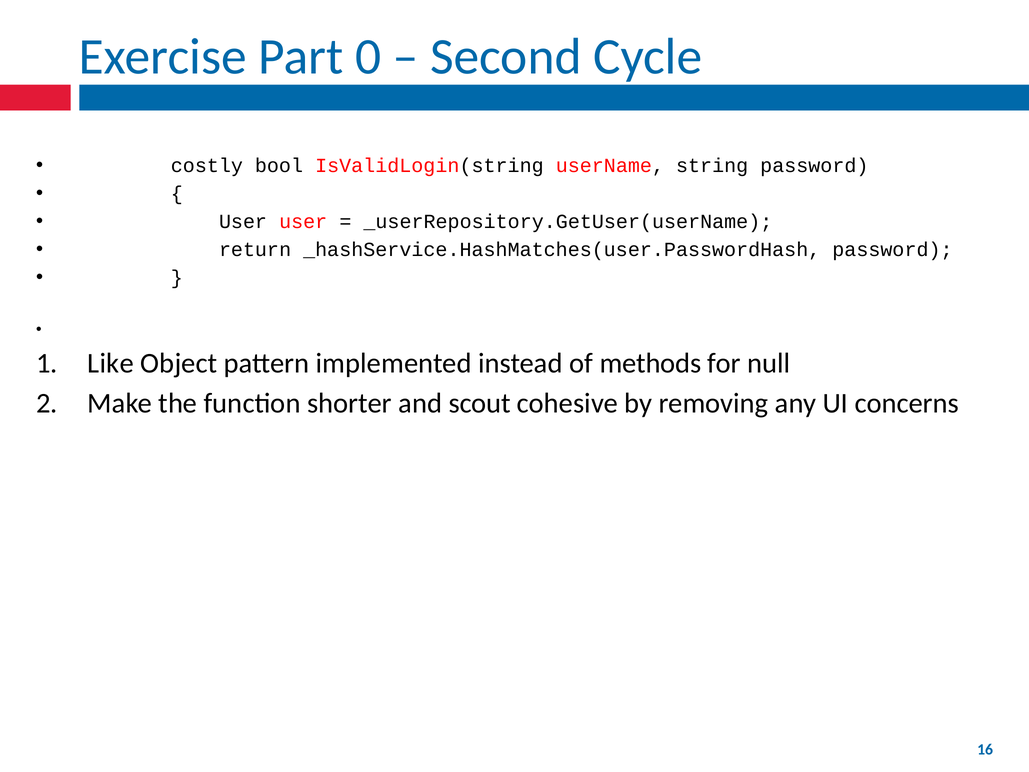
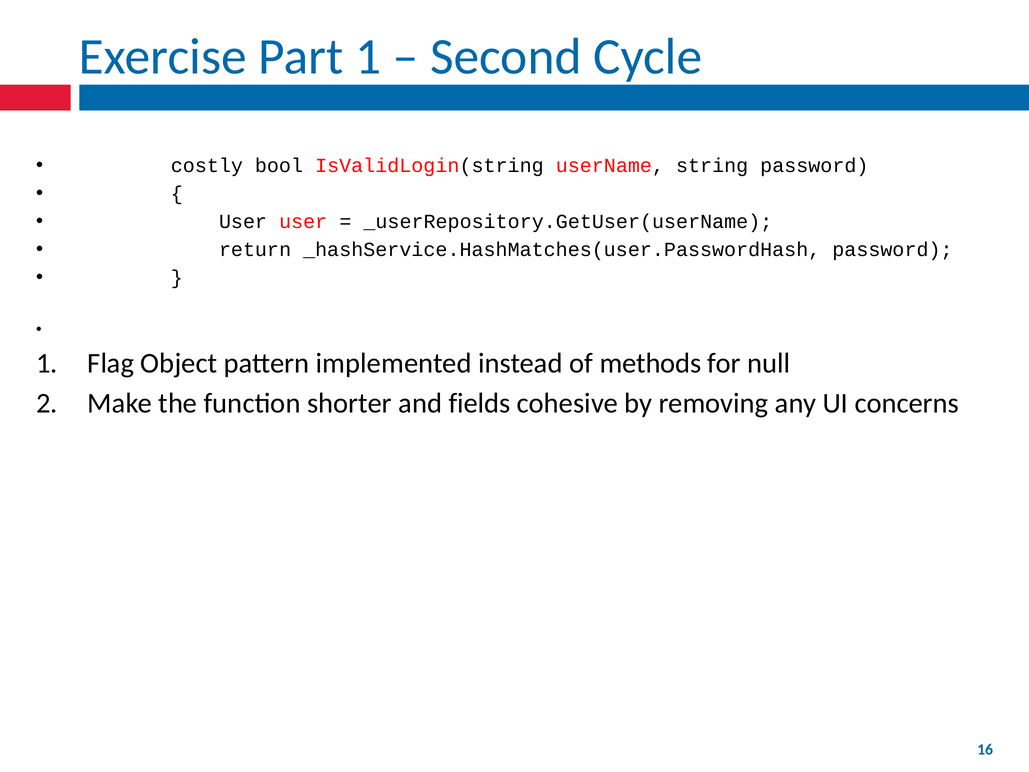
Part 0: 0 -> 1 (368, 57)
Like: Like -> Flag (111, 363)
scout: scout -> fields (480, 403)
